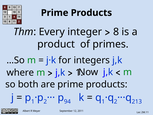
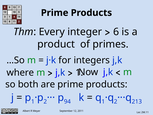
8: 8 -> 6 (116, 32)
